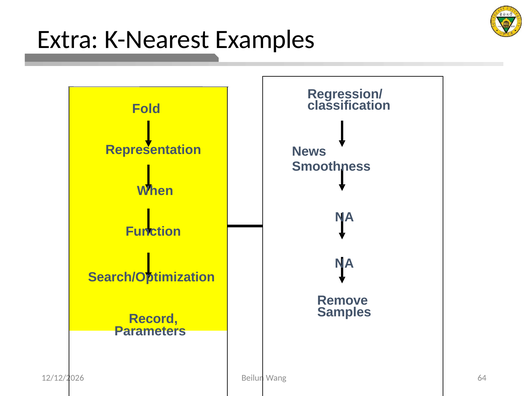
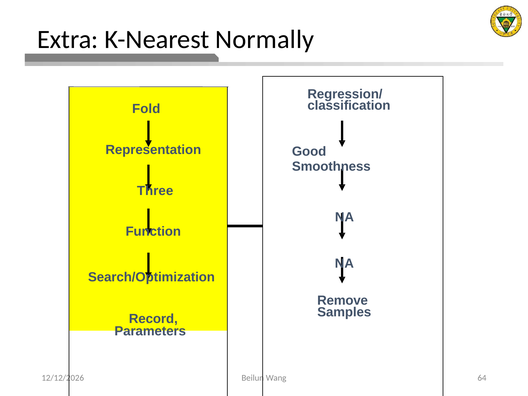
Examples: Examples -> Normally (265, 39)
News: News -> Good (309, 152)
When: When -> Three (155, 191)
